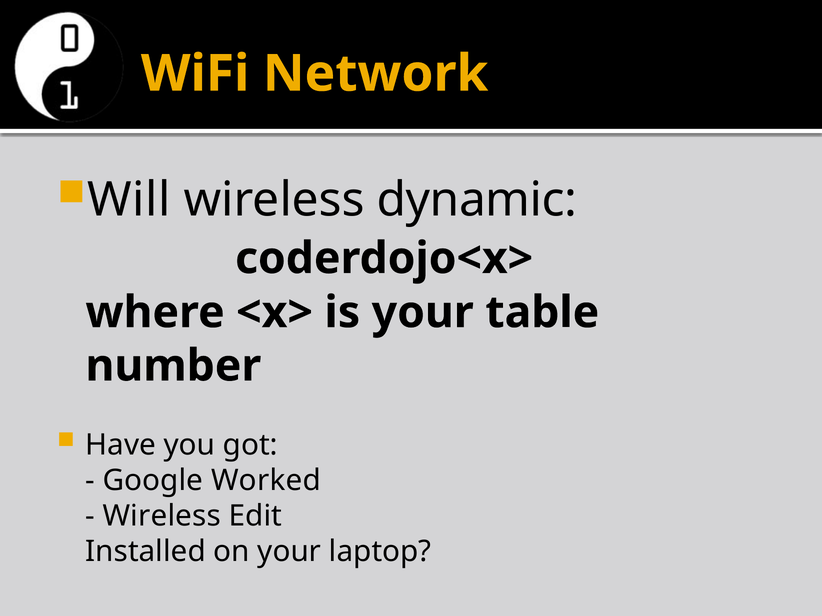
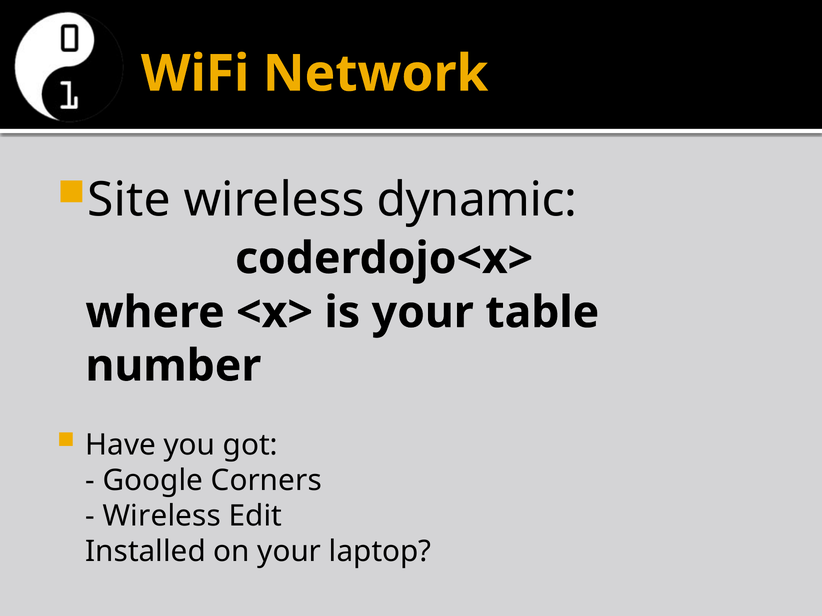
Will: Will -> Site (129, 200)
Worked: Worked -> Corners (266, 481)
